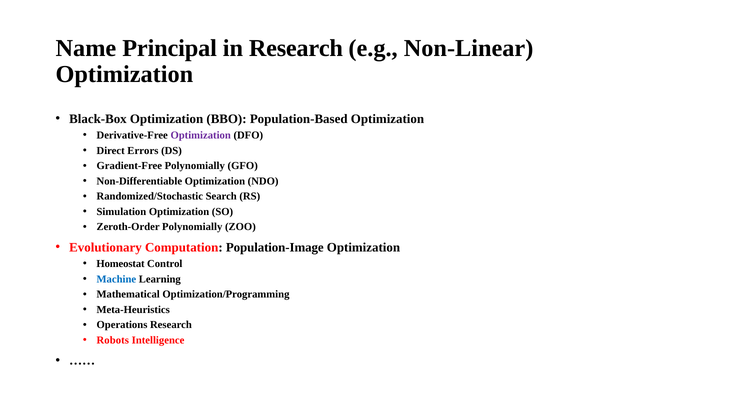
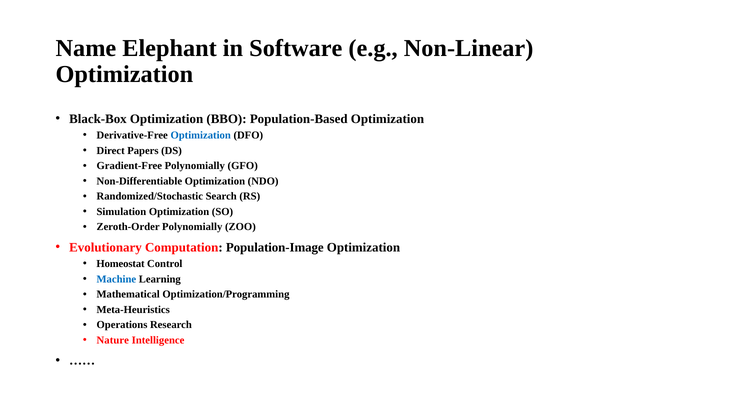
Principal: Principal -> Elephant (170, 48)
in Research: Research -> Software (296, 48)
Optimization colour: purple -> blue (201, 135)
Errors: Errors -> Papers (143, 151)
Robots: Robots -> Nature (113, 340)
